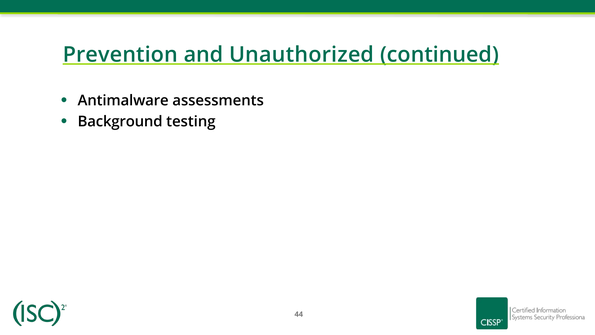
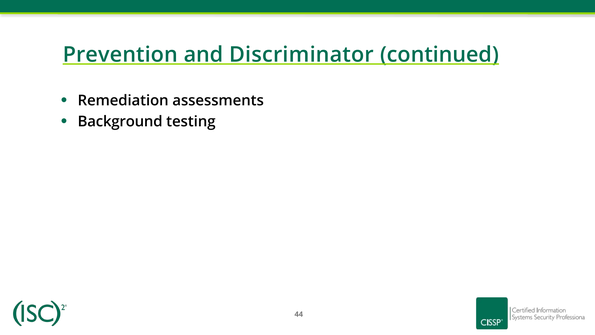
Unauthorized: Unauthorized -> Discriminator (302, 55)
Antimalware: Antimalware -> Remediation (123, 101)
